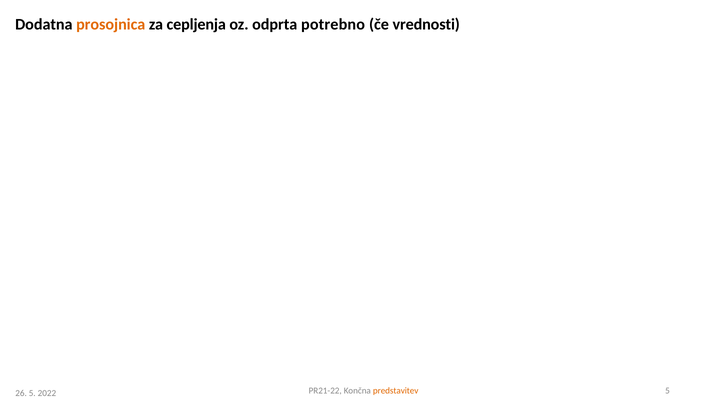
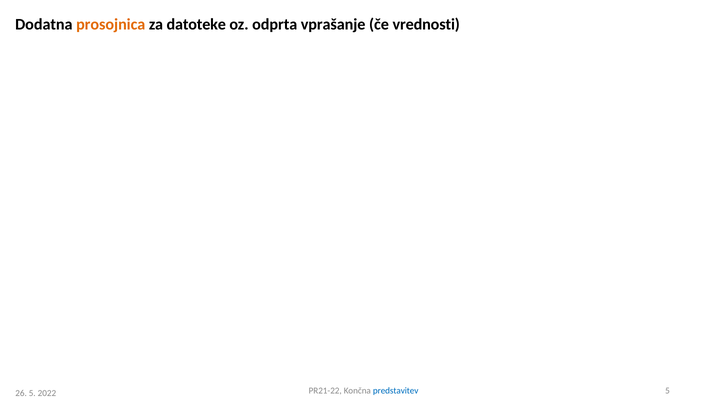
cepljenja: cepljenja -> datoteke (196, 24)
potrebno: potrebno -> vprašanje (333, 24)
predstavitev colour: orange -> blue (396, 391)
